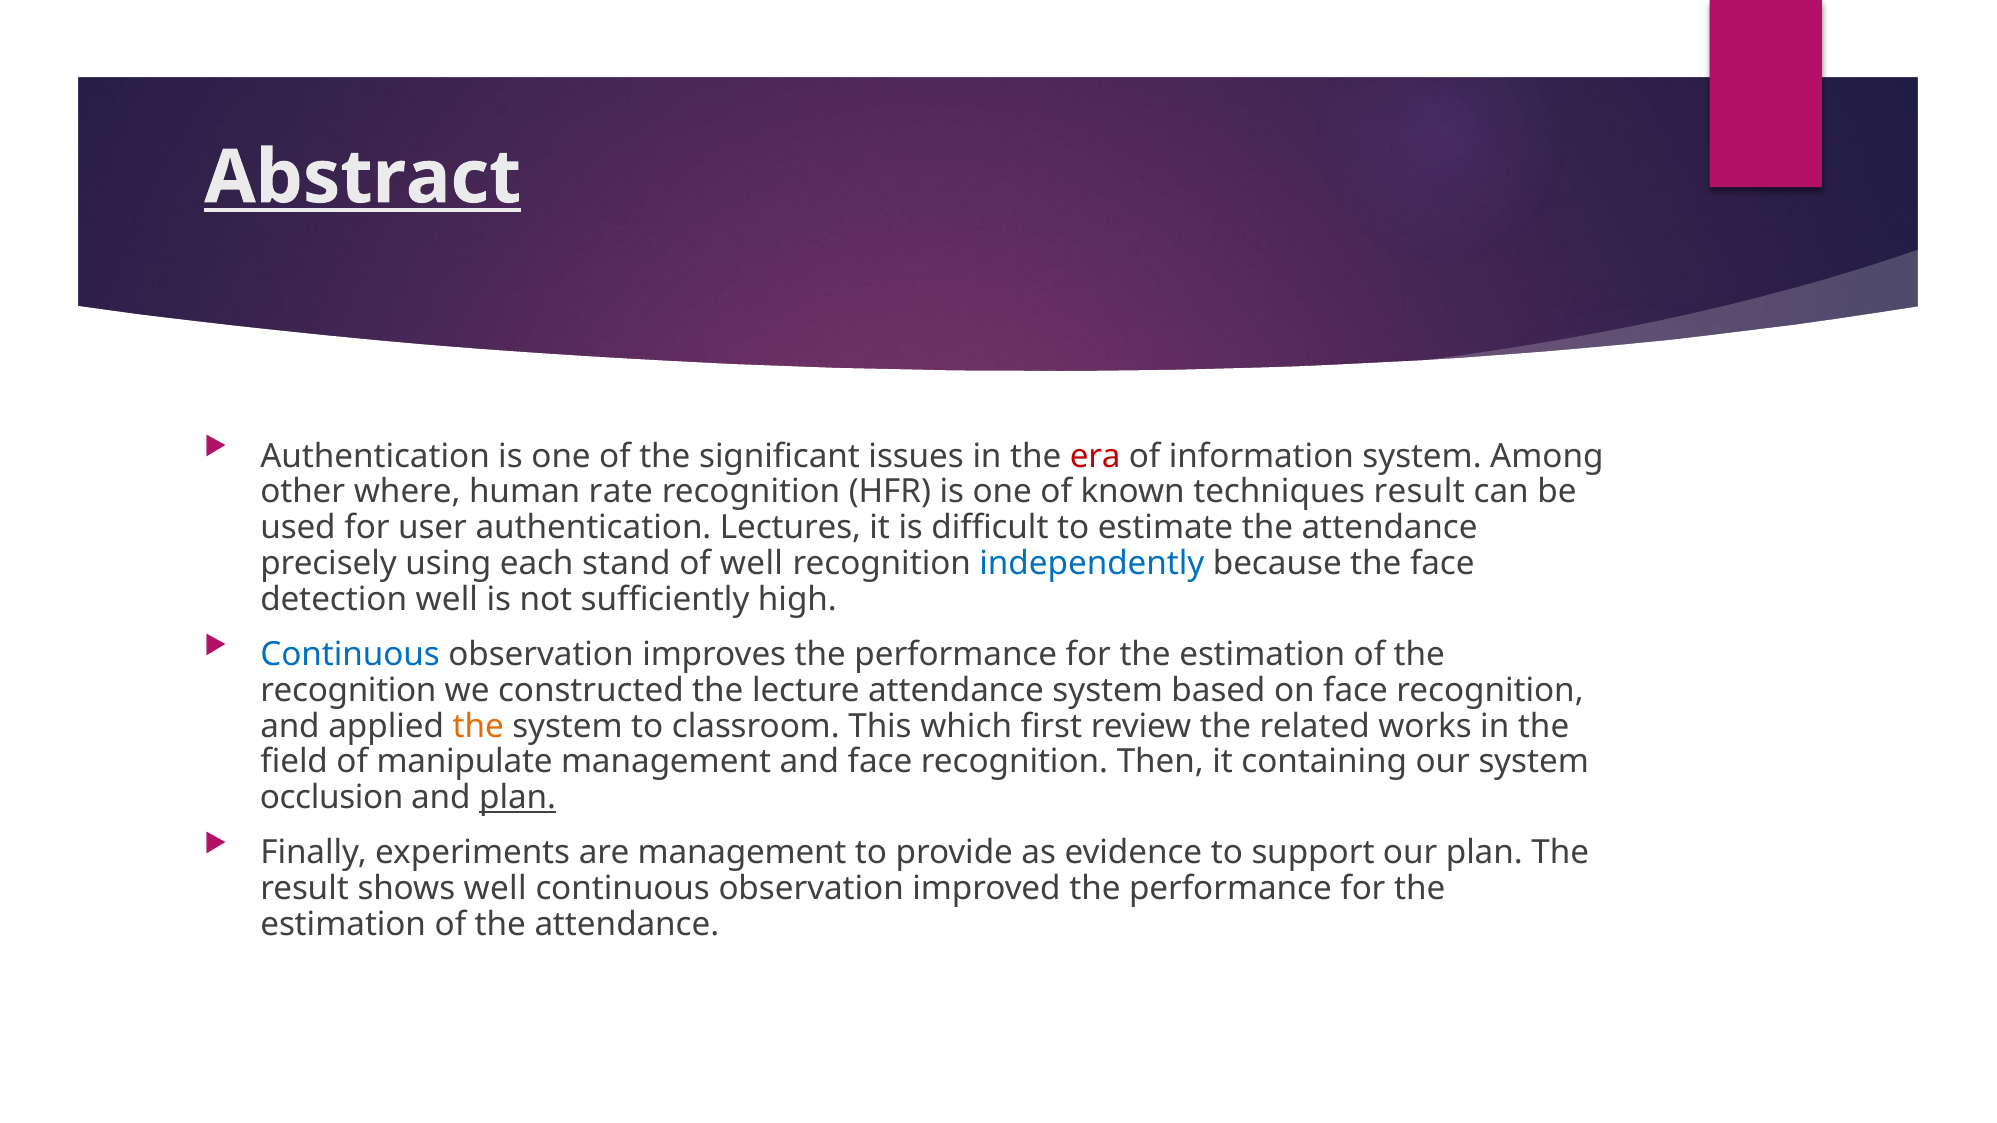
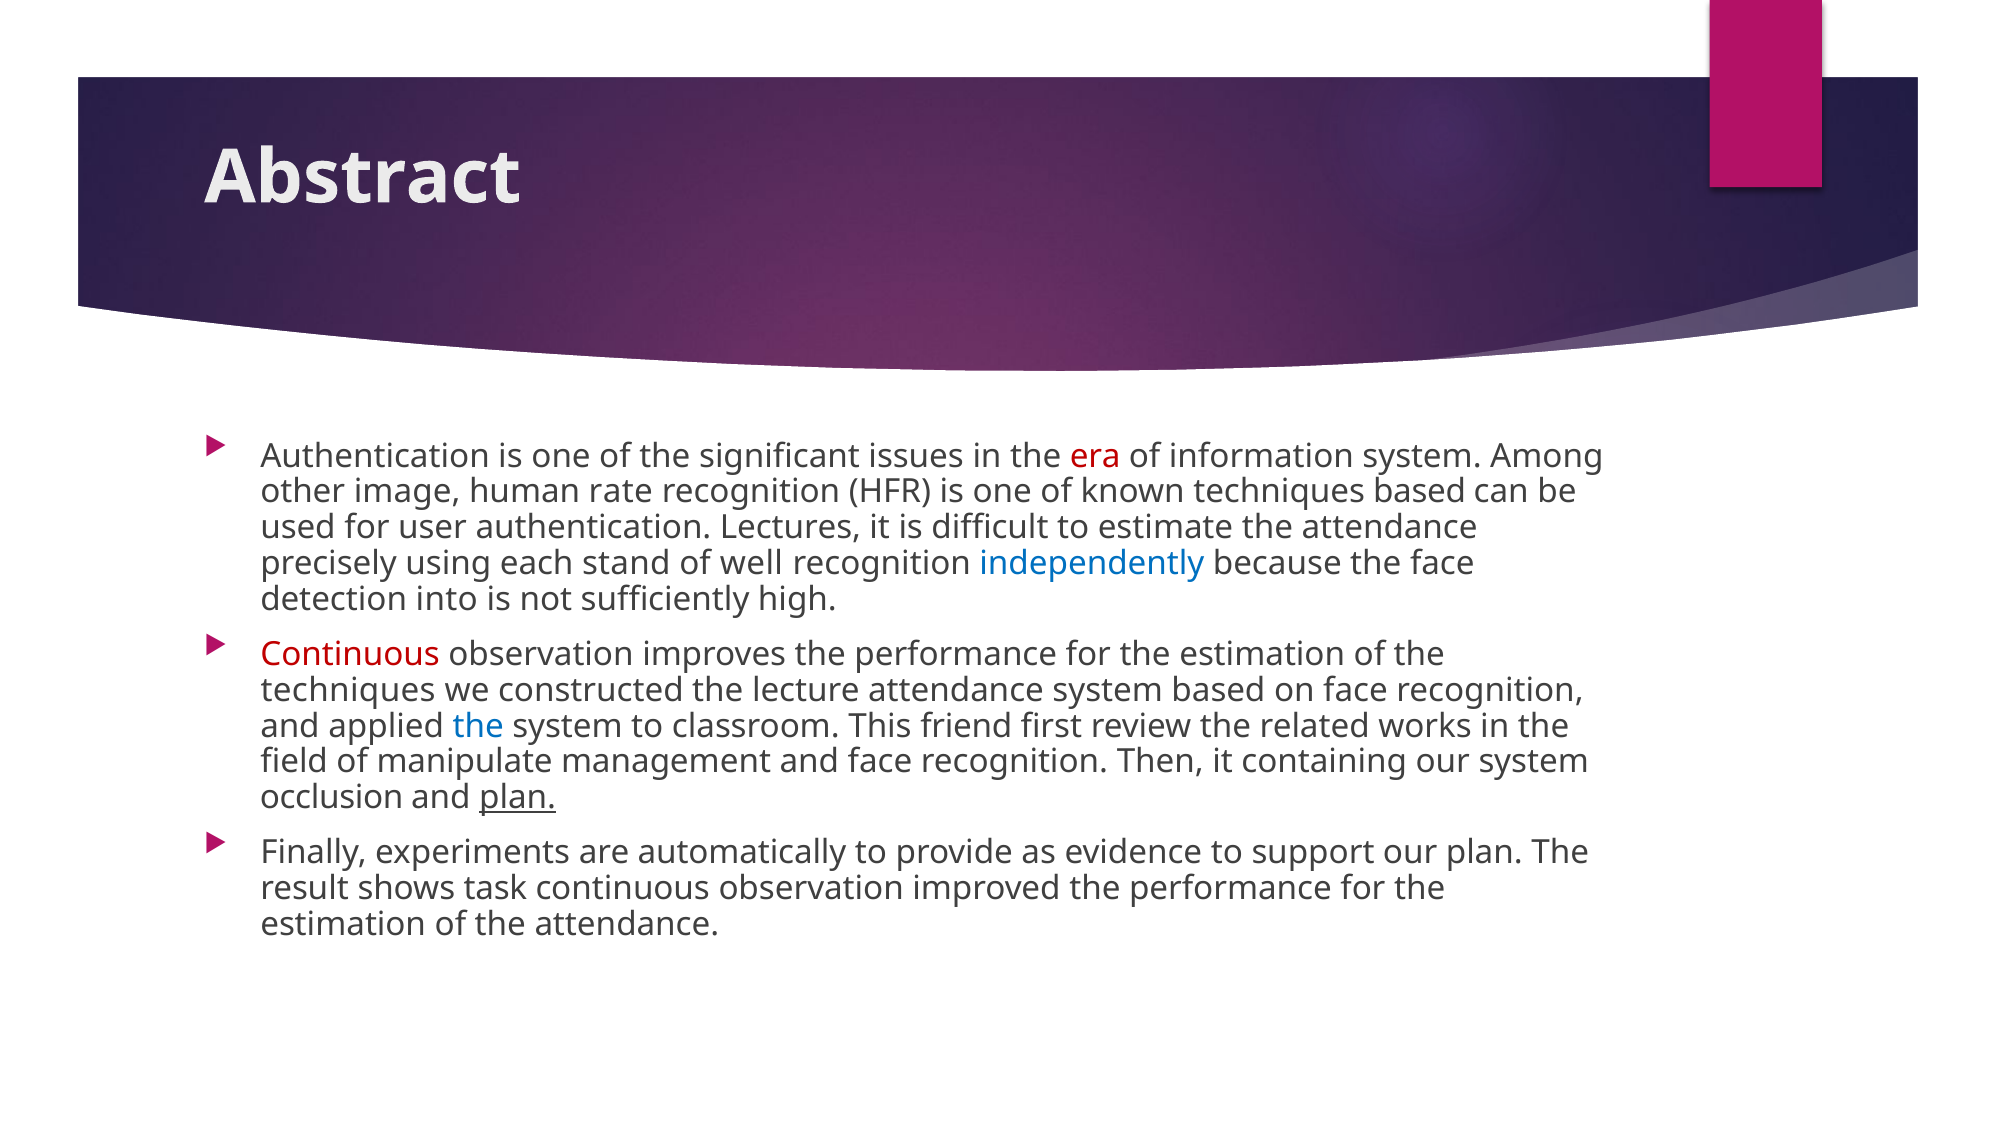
Abstract underline: present -> none (363, 178)
where: where -> image (407, 492)
techniques result: result -> based (1420, 492)
detection well: well -> into (447, 600)
Continuous colour: blue -> red (350, 654)
recognition: recognition -> techniques (348, 690)
the colour: orange -> blue (478, 726)
which: which -> friend (966, 726)
are management: management -> automatically (742, 853)
shows well: well -> task (495, 889)
